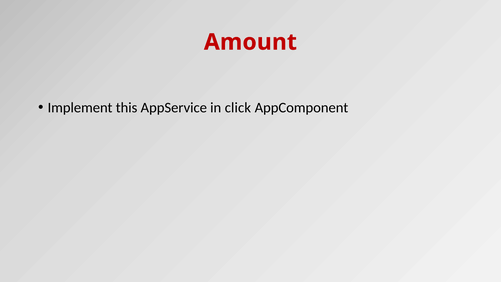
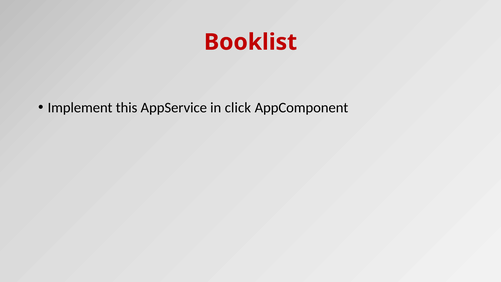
Amount: Amount -> Booklist (250, 42)
